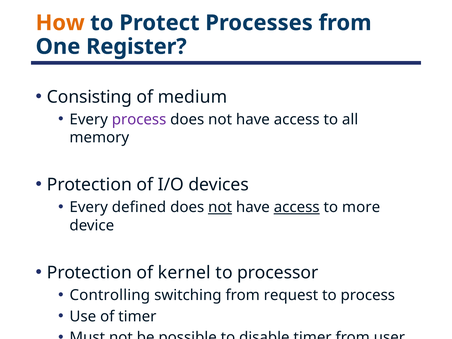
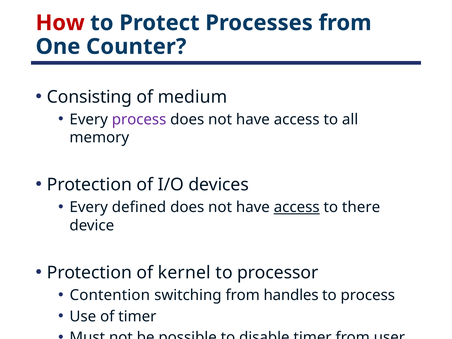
How colour: orange -> red (60, 23)
Register: Register -> Counter (136, 47)
not underline: present -> none (220, 207)
more: more -> there (361, 207)
Controlling: Controlling -> Contention (110, 295)
request: request -> handles (291, 295)
